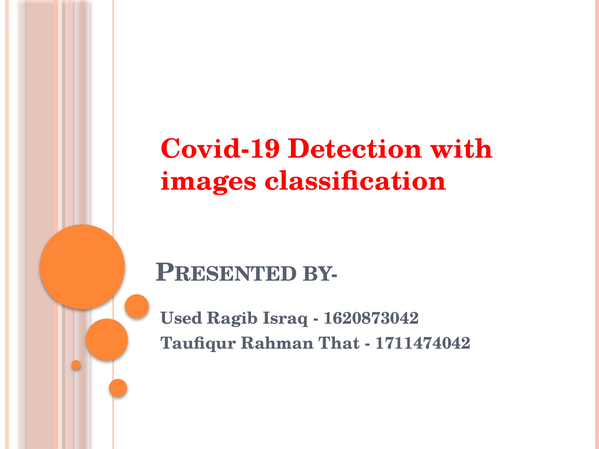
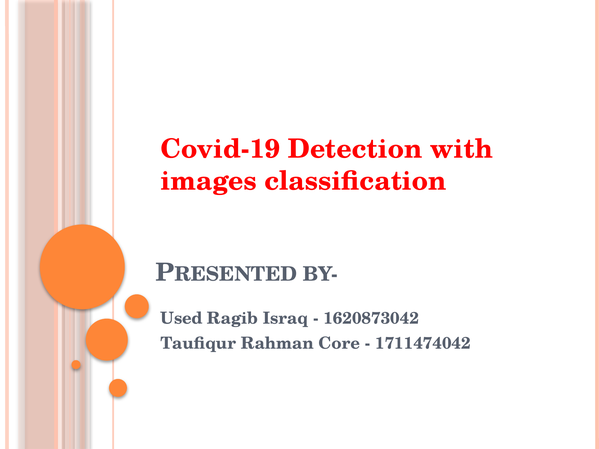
That: That -> Core (339, 344)
